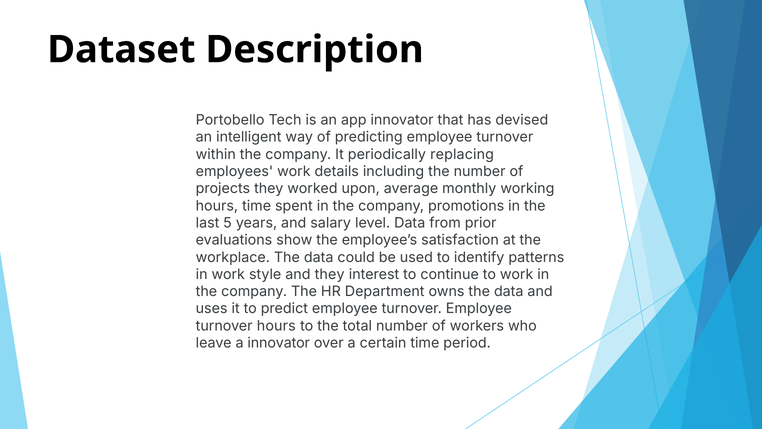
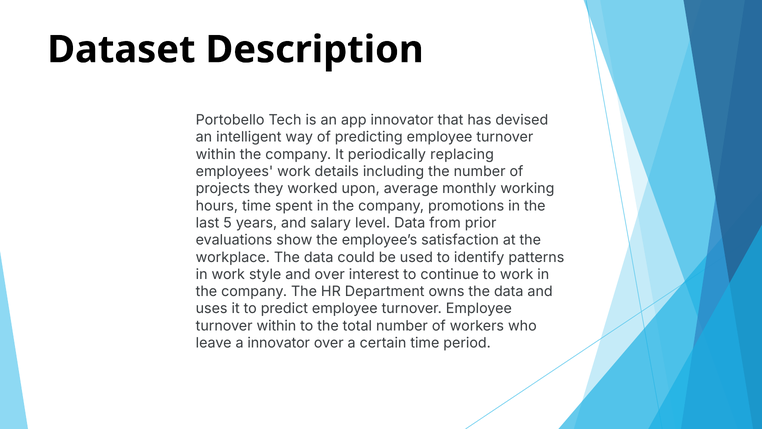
and they: they -> over (330, 274)
hours: hours -> within (276, 326)
